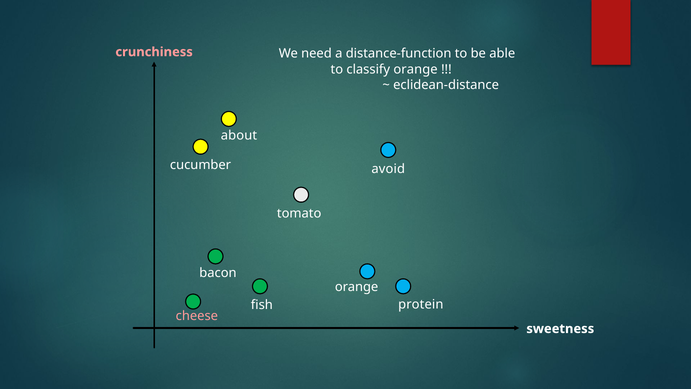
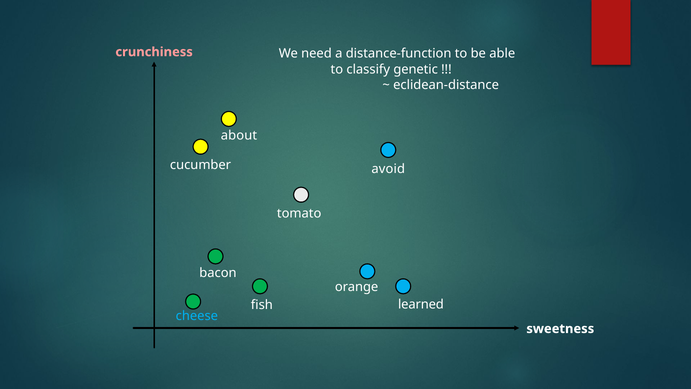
classify orange: orange -> genetic (416, 69)
protein: protein -> learned (421, 304)
cheese colour: pink -> light blue (197, 316)
